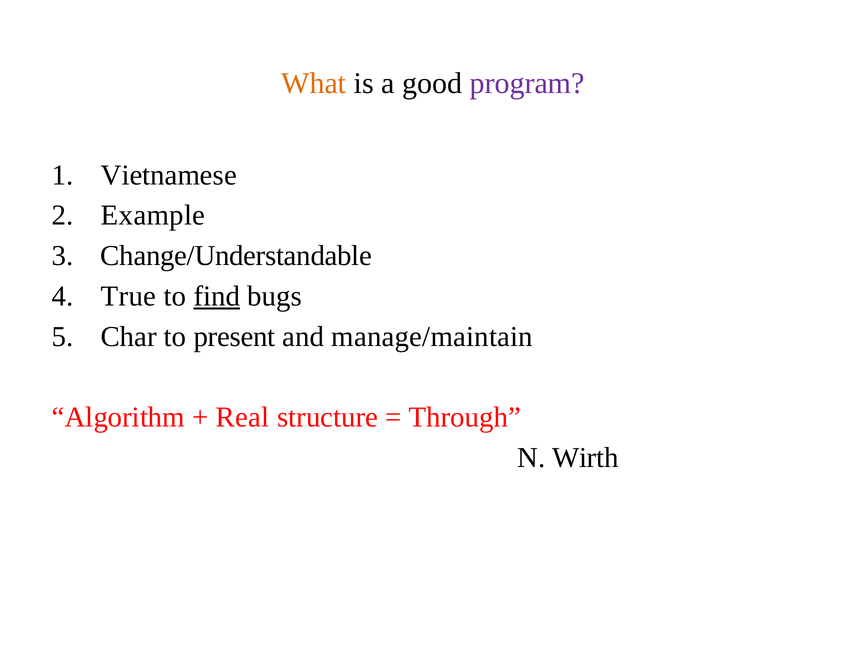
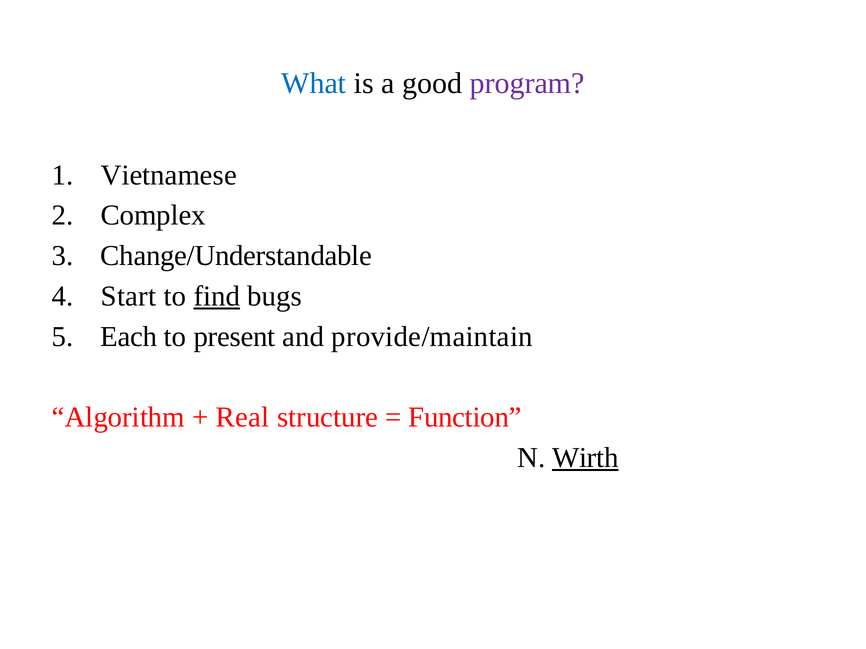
What colour: orange -> blue (314, 84)
Example: Example -> Complex (153, 216)
True: True -> Start (129, 296)
Char: Char -> Each (129, 337)
manage/maintain: manage/maintain -> provide/maintain (432, 337)
Through: Through -> Function (465, 418)
Wirth underline: none -> present (585, 458)
